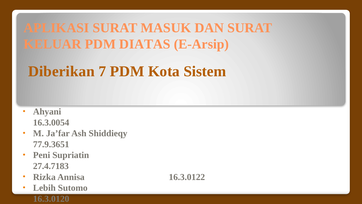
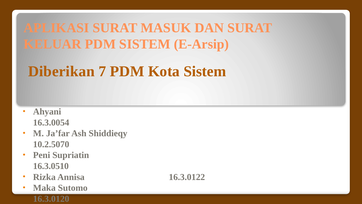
PDM DIATAS: DIATAS -> SISTEM (145, 44)
77.9.3651: 77.9.3651 -> 10.2.5070 (51, 144)
27.4.7183: 27.4.7183 -> 16.3.0510 (51, 166)
Lebih: Lebih -> Maka (44, 188)
